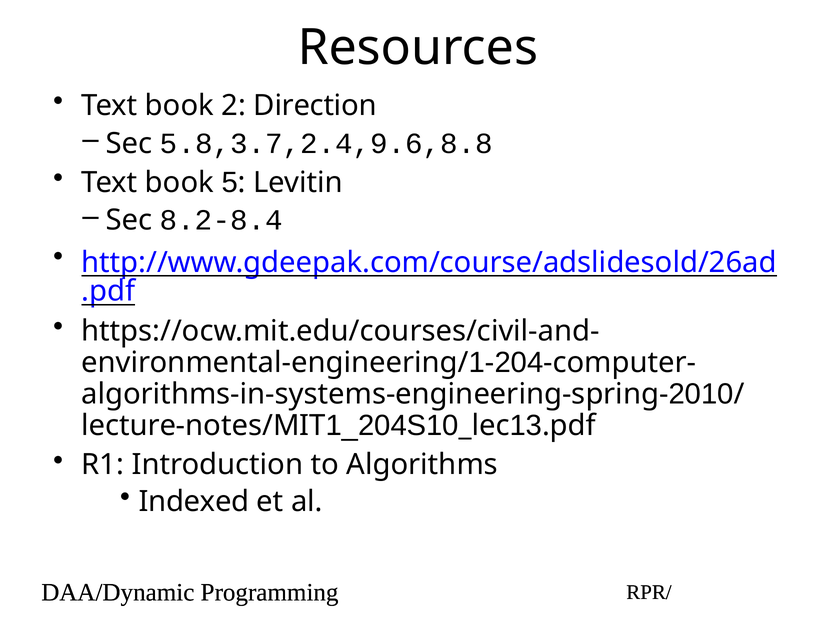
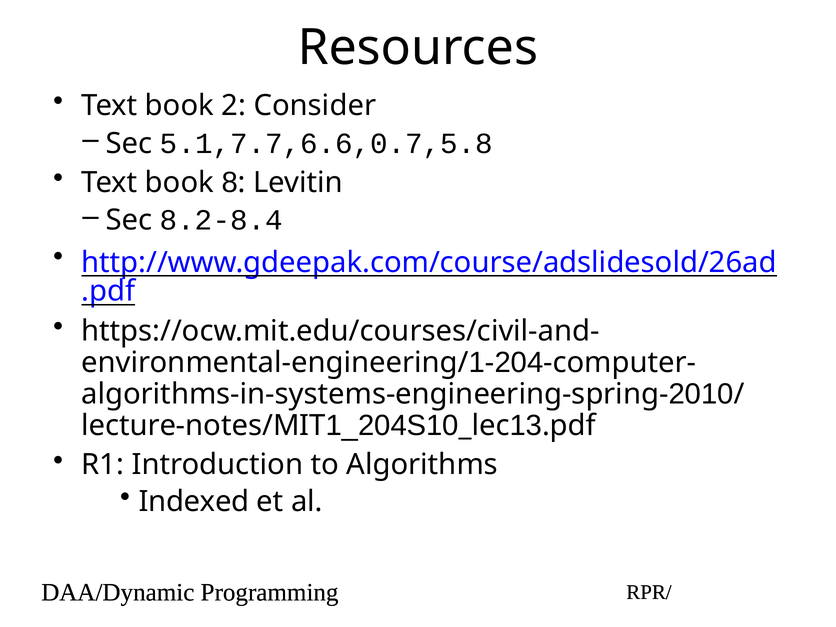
Direction: Direction -> Consider (315, 106)
5.8,3.7,2.4,9.6,8.8: 5.8,3.7,2.4,9.6,8.8 -> 5.1,7.7,6.6,0.7,5.8 (326, 143)
5: 5 -> 8 (230, 182)
